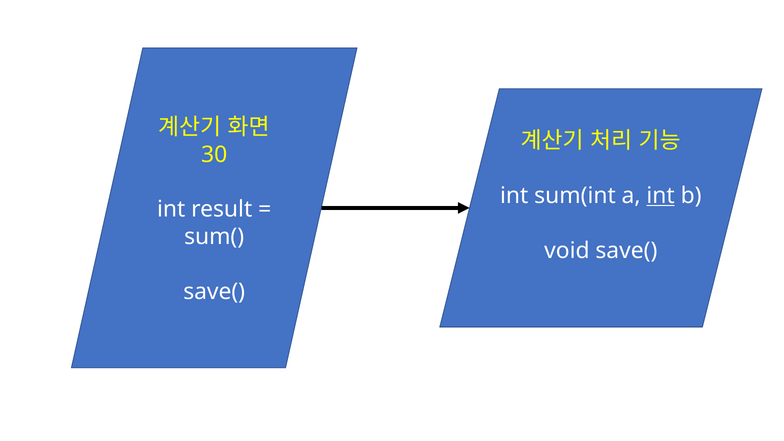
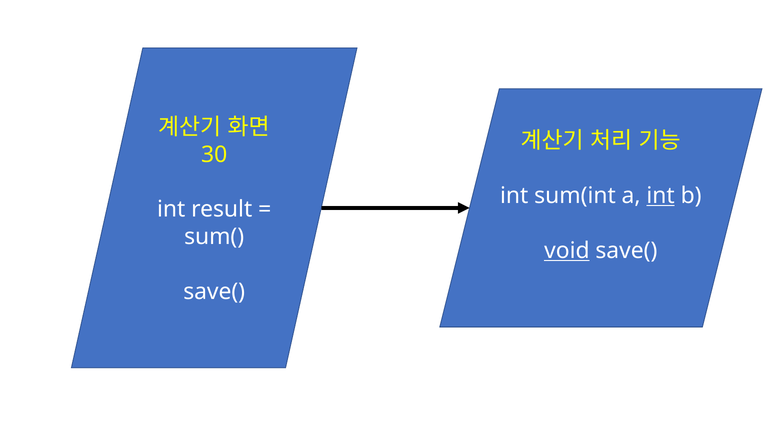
void underline: none -> present (567, 251)
